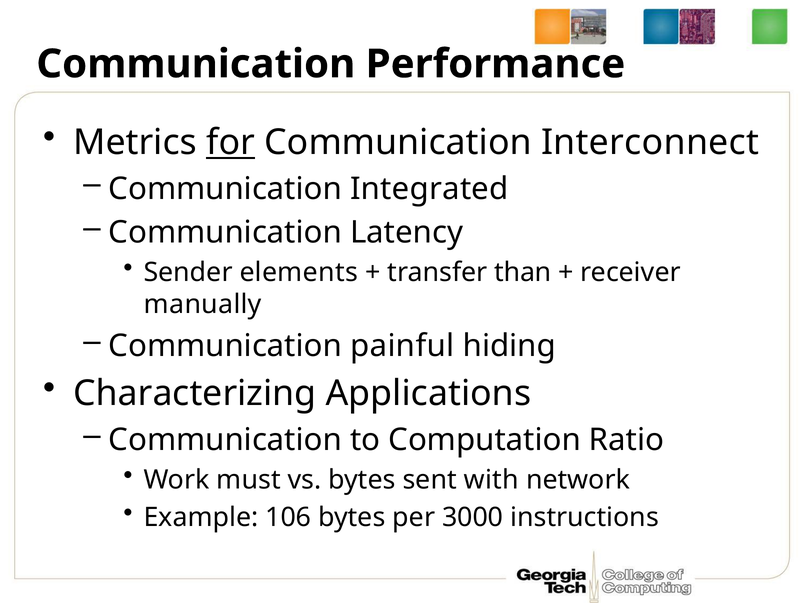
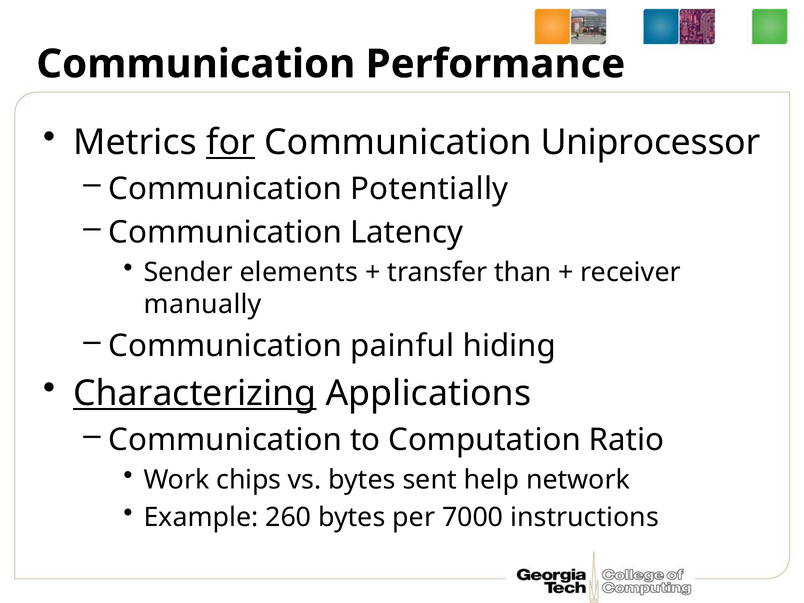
Interconnect: Interconnect -> Uniprocessor (650, 143)
Integrated: Integrated -> Potentially (429, 189)
Characterizing underline: none -> present (195, 394)
must: must -> chips (249, 480)
with: with -> help (491, 480)
106: 106 -> 260 (288, 517)
3000: 3000 -> 7000 (473, 517)
